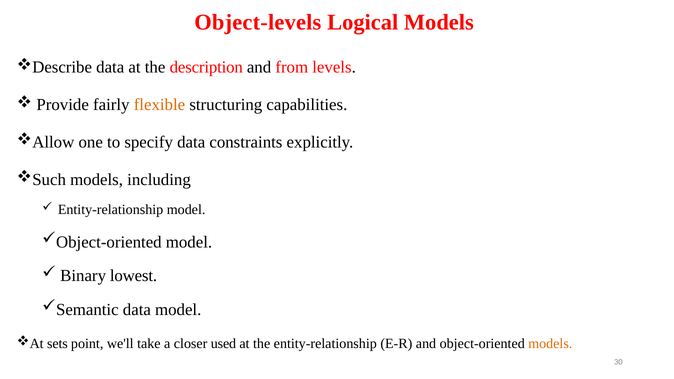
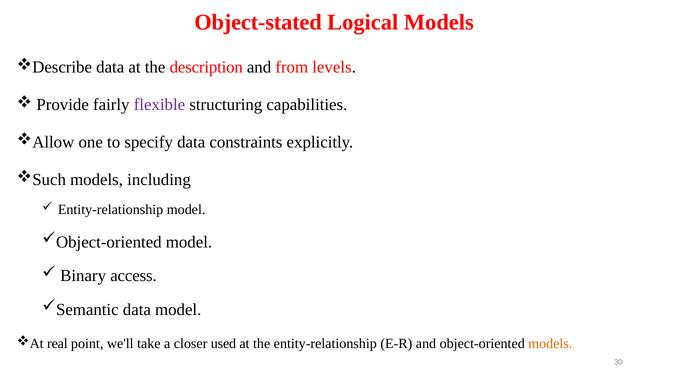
Object-levels: Object-levels -> Object-stated (258, 22)
flexible colour: orange -> purple (159, 105)
lowest: lowest -> access (133, 276)
sets: sets -> real (57, 344)
